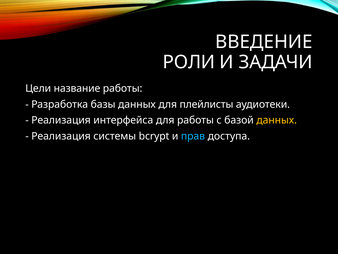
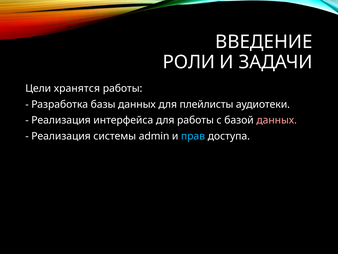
название: название -> хранятся (77, 88)
данных colour: yellow -> pink (277, 120)
bcrypt: bcrypt -> admin (154, 136)
